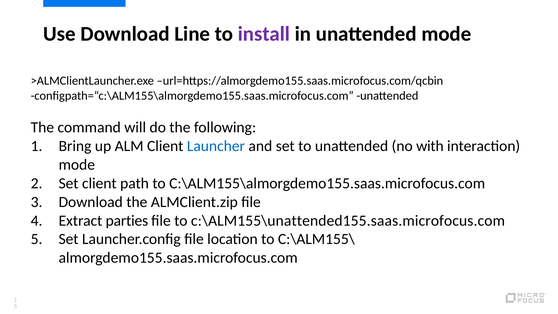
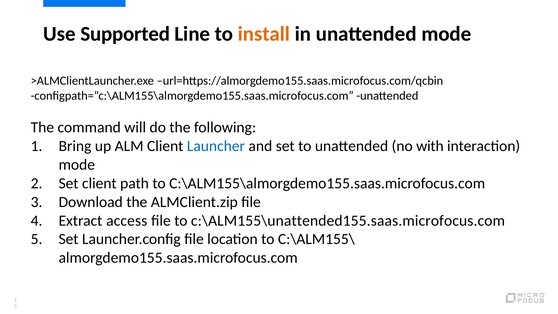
Use Download: Download -> Supported (125, 34)
install colour: purple -> orange (264, 34)
parties: parties -> access (127, 220)
